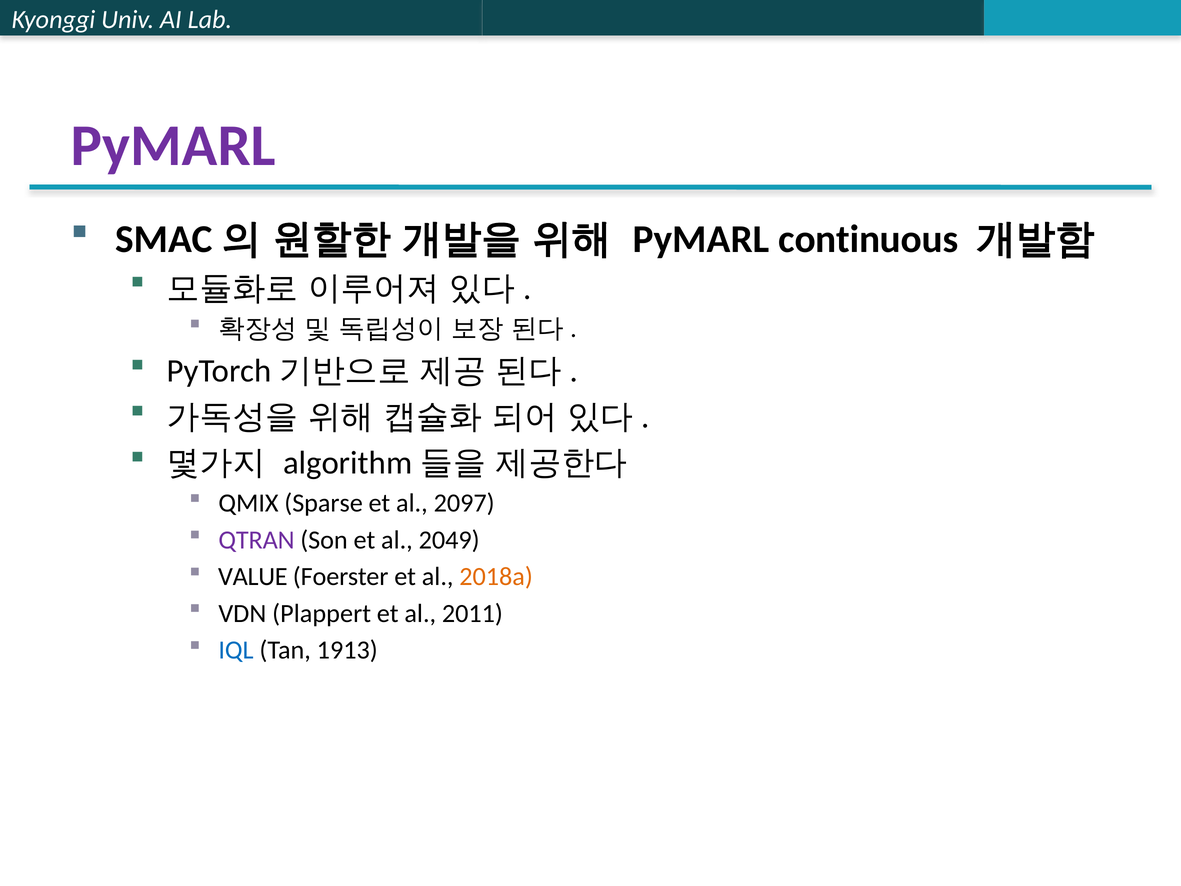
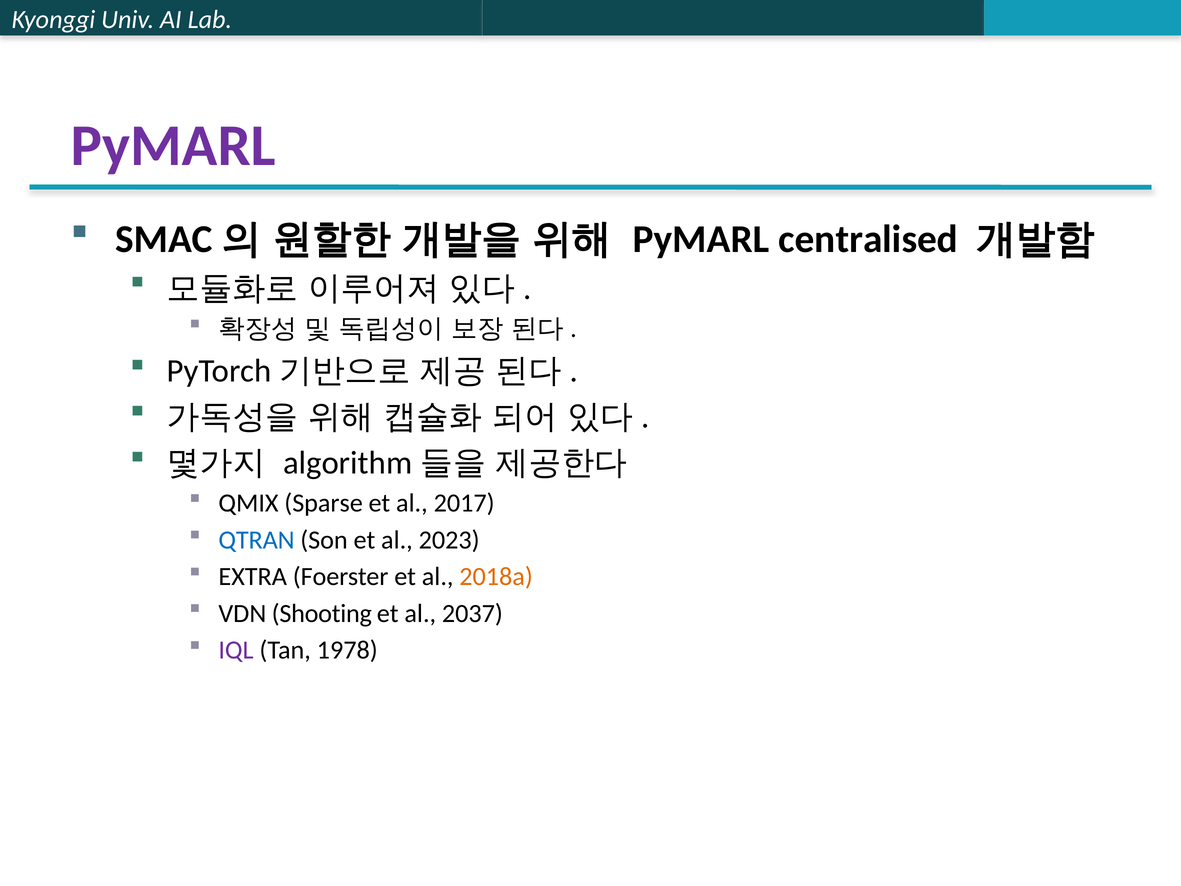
continuous: continuous -> centralised (868, 239)
2097: 2097 -> 2017 (464, 503)
QTRAN colour: purple -> blue (257, 540)
2049: 2049 -> 2023 (449, 540)
VALUE: VALUE -> EXTRA (253, 577)
Plappert: Plappert -> Shooting (322, 613)
2011: 2011 -> 2037 (472, 613)
IQL colour: blue -> purple (236, 650)
1913: 1913 -> 1978 (347, 650)
